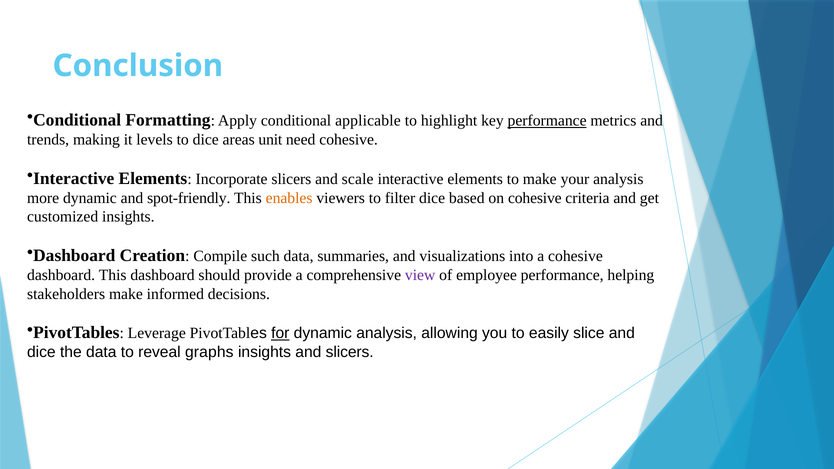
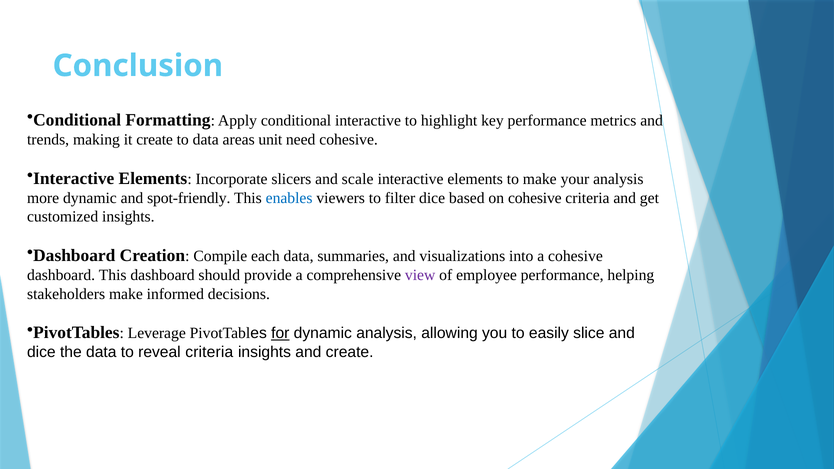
conditional applicable: applicable -> interactive (368, 121)
performance underline: present -> none (547, 121)
it levels: levels -> create (155, 140)
to dice: dice -> data (206, 140)
enables colour: orange -> blue (289, 198)
such: such -> each (265, 256)
reveal graphs: graphs -> criteria (209, 352)
and slicers: slicers -> create (350, 352)
